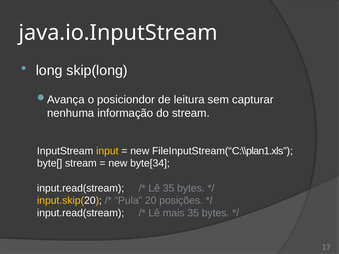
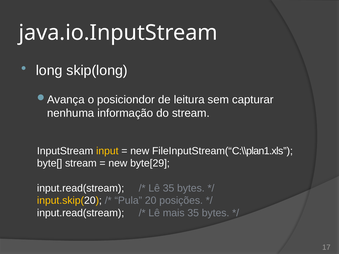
byte[34: byte[34 -> byte[29 (150, 163)
